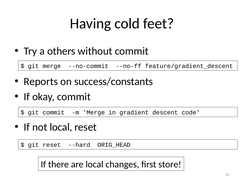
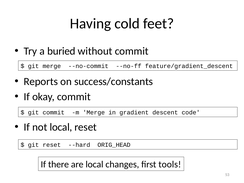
others: others -> buried (61, 51)
store: store -> tools (170, 164)
